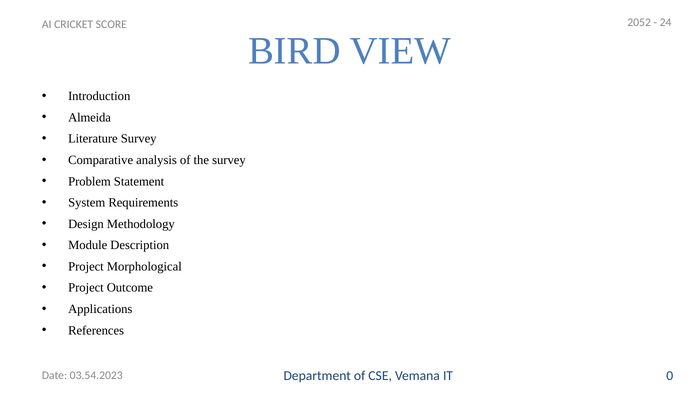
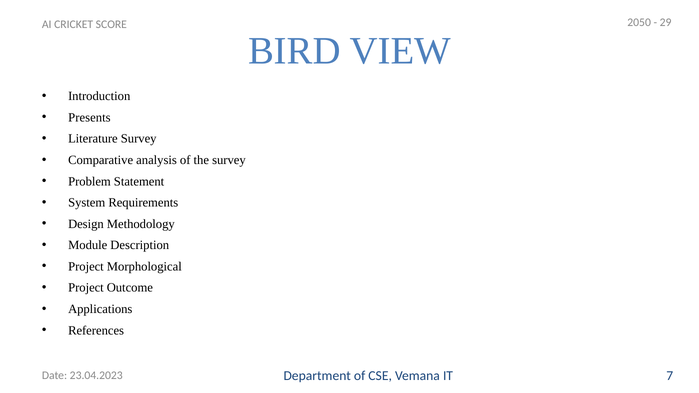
2052: 2052 -> 2050 (639, 23)
24: 24 -> 29 (666, 23)
Almeida: Almeida -> Presents (89, 118)
03.54.2023: 03.54.2023 -> 23.04.2023 (96, 376)
0: 0 -> 7 (670, 376)
